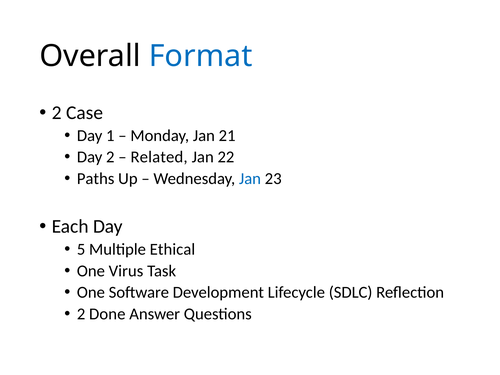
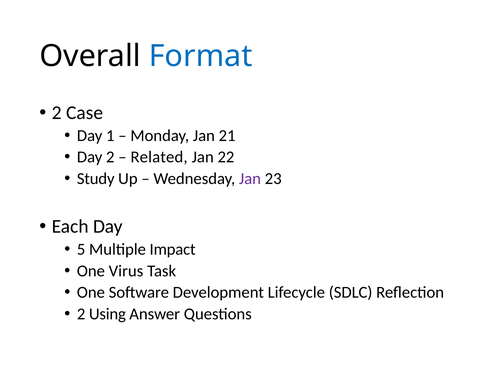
Paths: Paths -> Study (96, 179)
Jan colour: blue -> purple (250, 179)
Ethical: Ethical -> Impact (173, 249)
Done: Done -> Using (107, 314)
